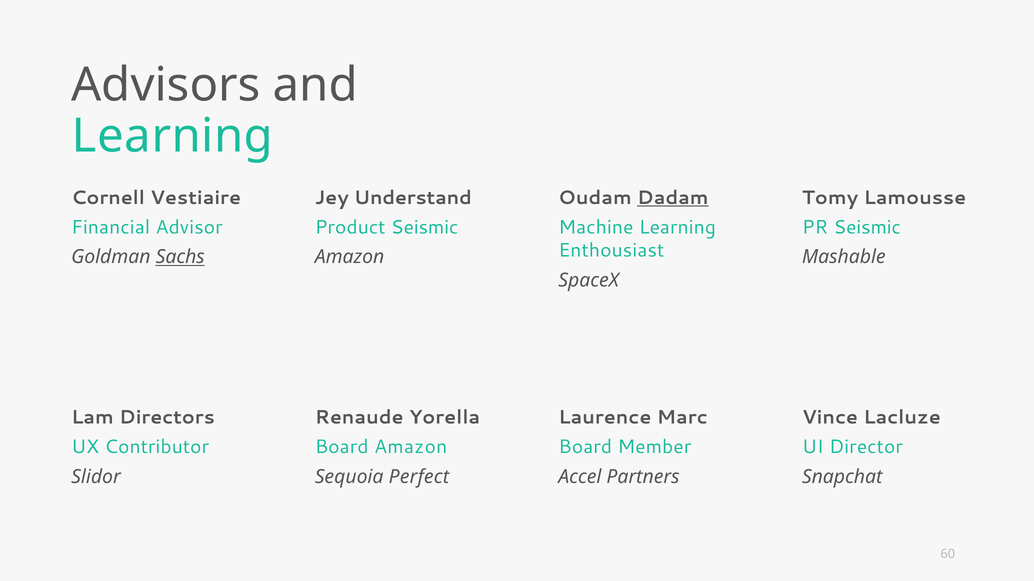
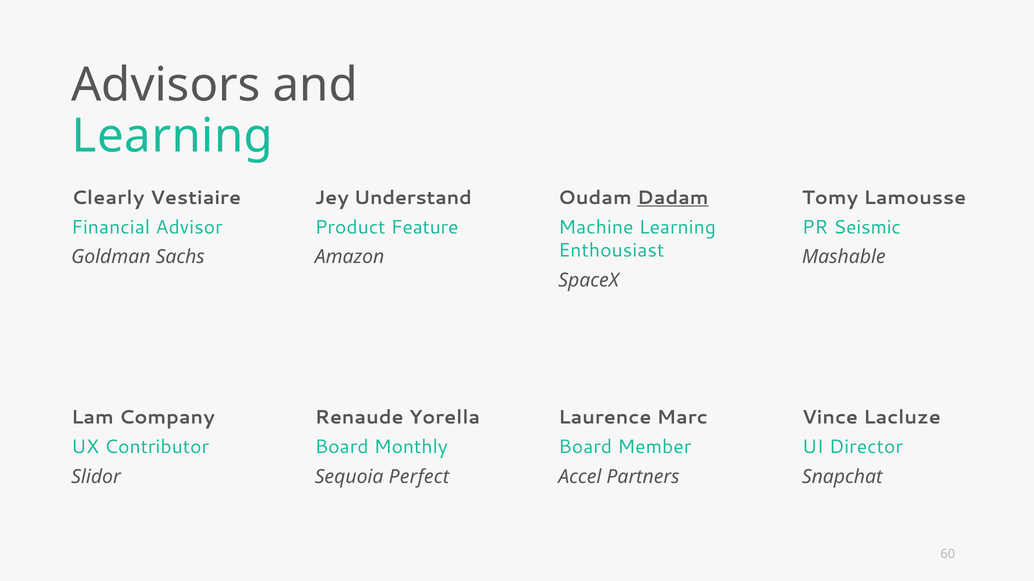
Cornell: Cornell -> Clearly (108, 198)
Product Seismic: Seismic -> Feature (425, 228)
Sachs underline: present -> none (180, 257)
Directors: Directors -> Company (167, 418)
Board Amazon: Amazon -> Monthly (411, 447)
